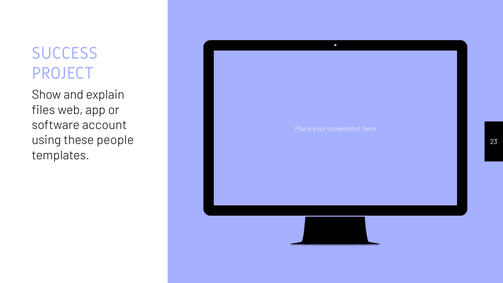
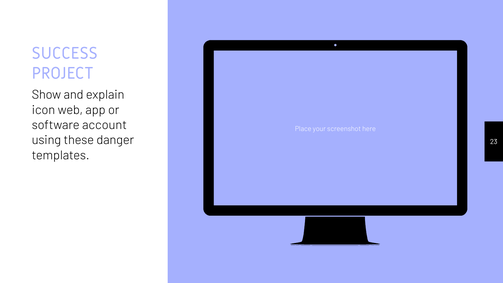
files: files -> icon (43, 110)
people: people -> danger (115, 140)
